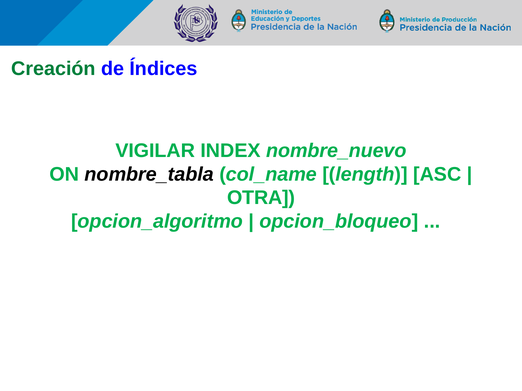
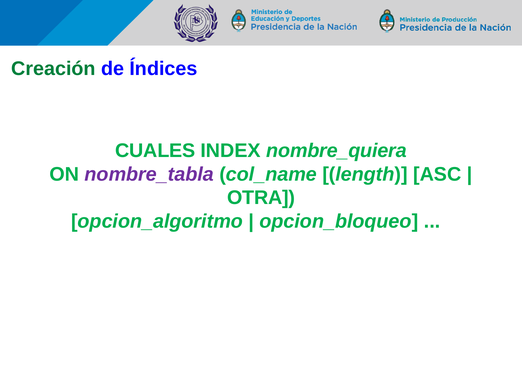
VIGILAR: VIGILAR -> CUALES (155, 151)
nombre_nuevo: nombre_nuevo -> nombre_quiera (336, 151)
nombre_tabla colour: black -> purple (149, 174)
